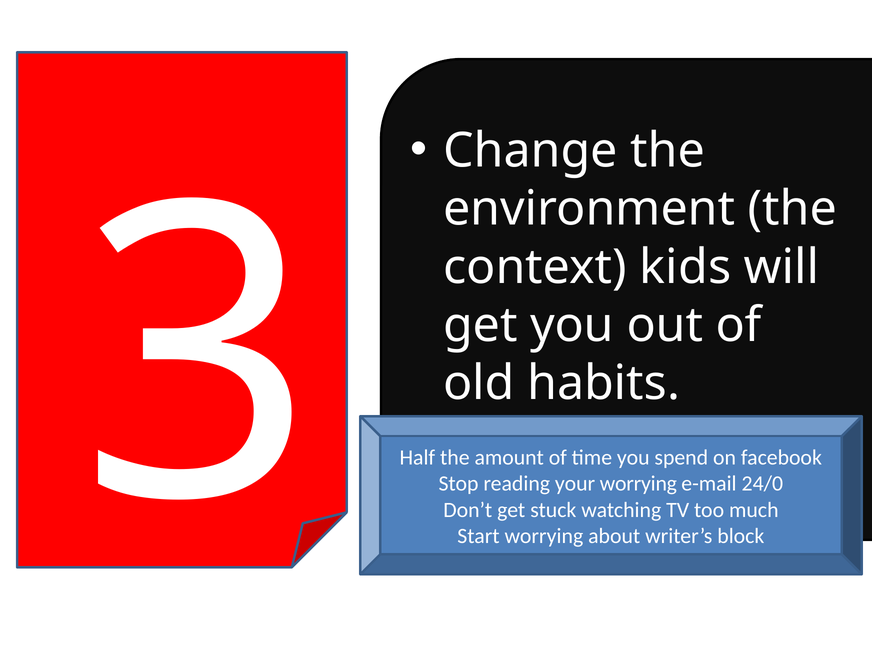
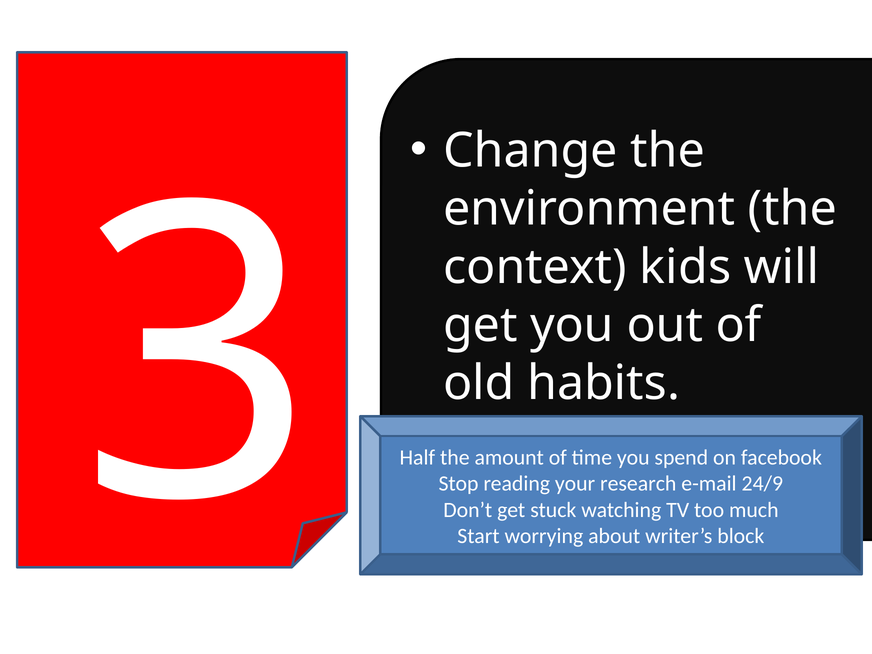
your worrying: worrying -> research (638, 484)
24/0: 24/0 -> 24/9 (762, 484)
